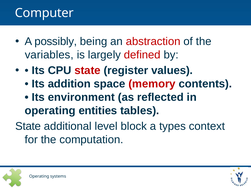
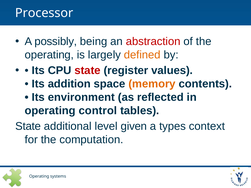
Computer: Computer -> Processor (44, 13)
variables: variables -> operating (49, 55)
defined colour: red -> orange (142, 55)
memory colour: red -> orange (152, 84)
entities: entities -> control (98, 111)
block: block -> given (134, 126)
